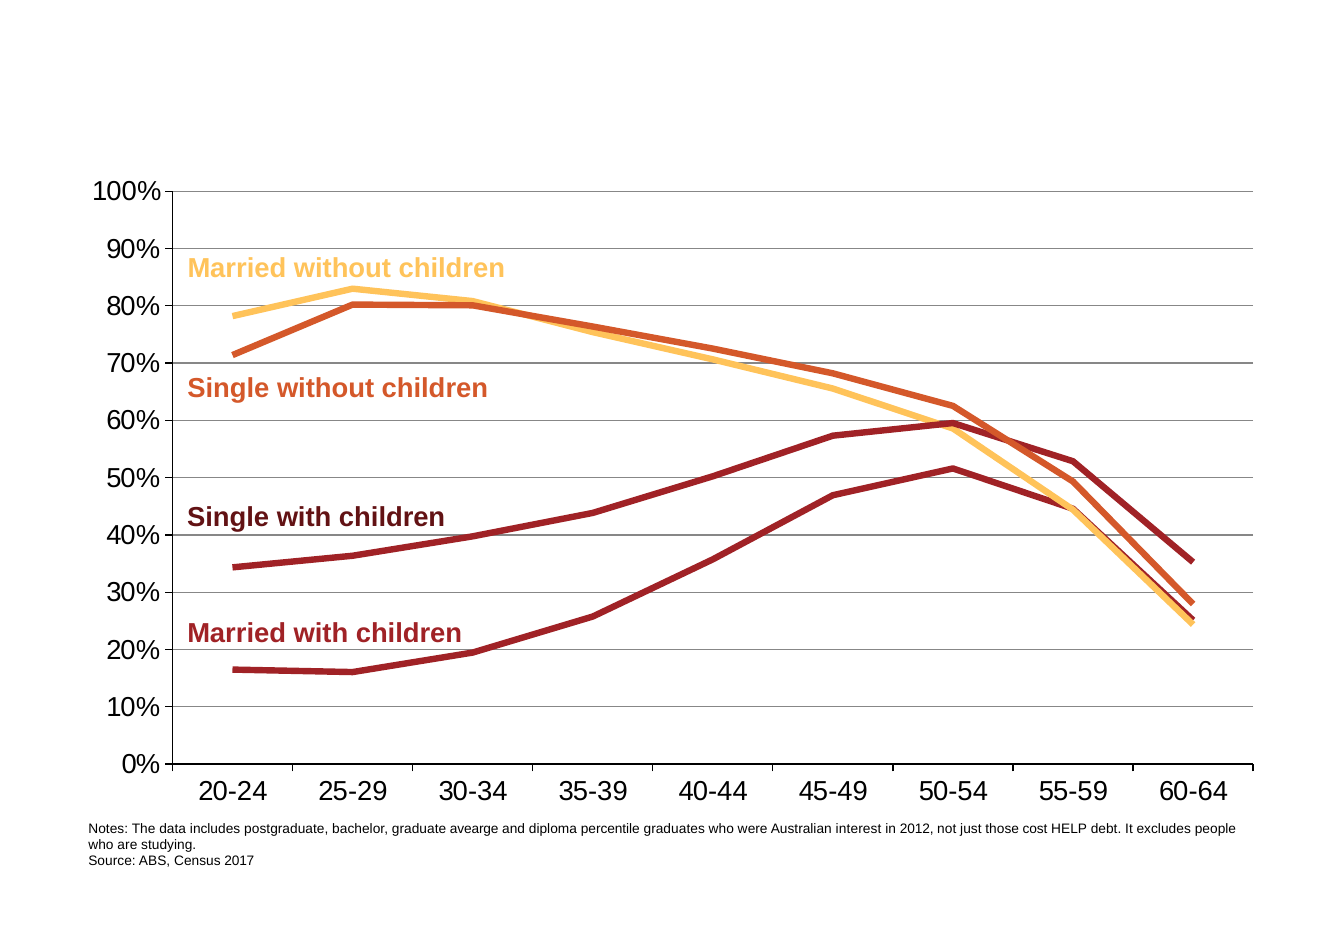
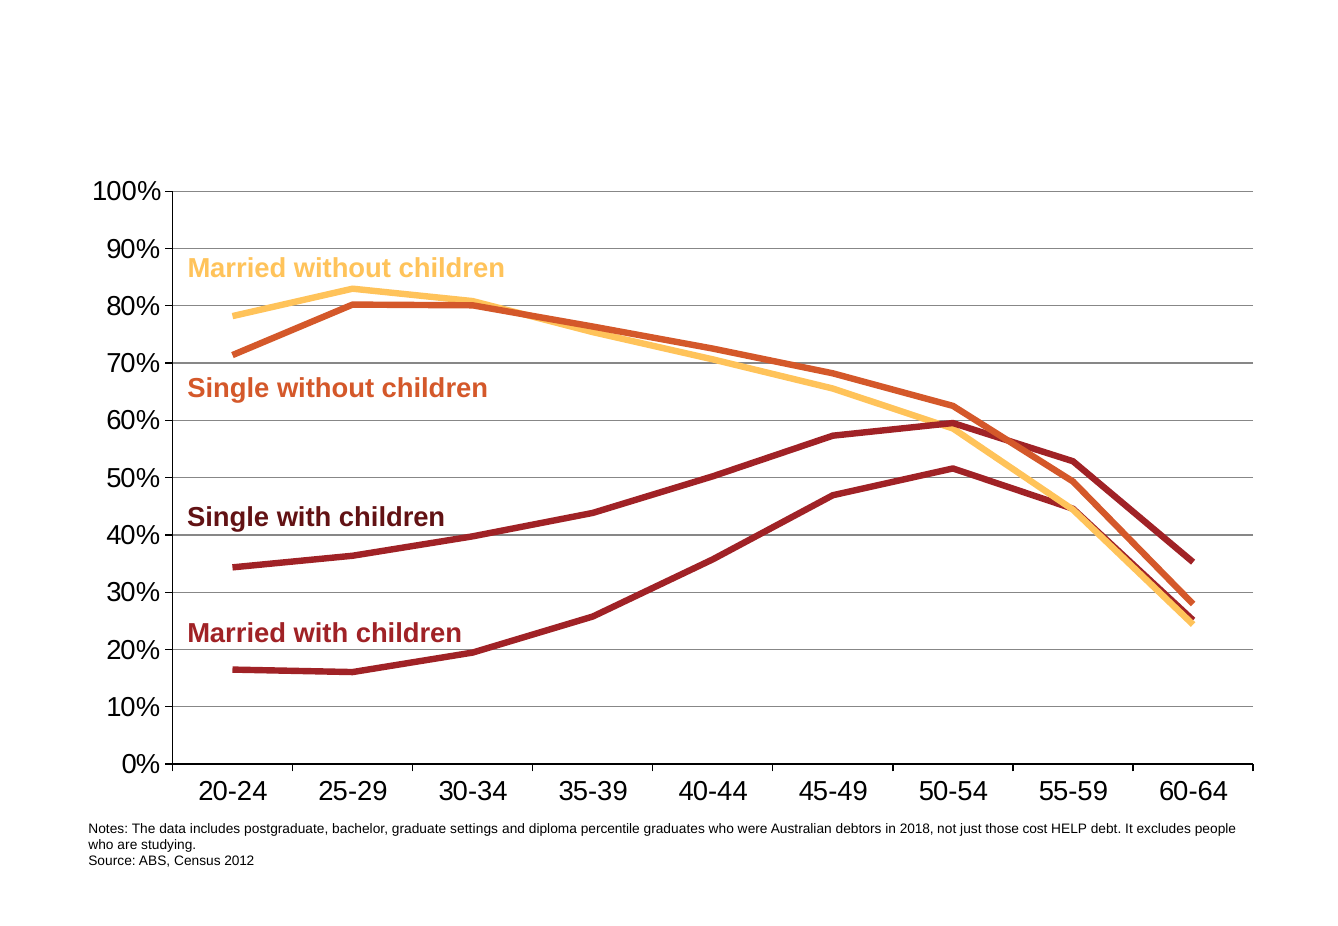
avearge: avearge -> settings (474, 829)
interest: interest -> debtors (859, 829)
2012: 2012 -> 2018 (917, 829)
2017: 2017 -> 2012 (239, 862)
